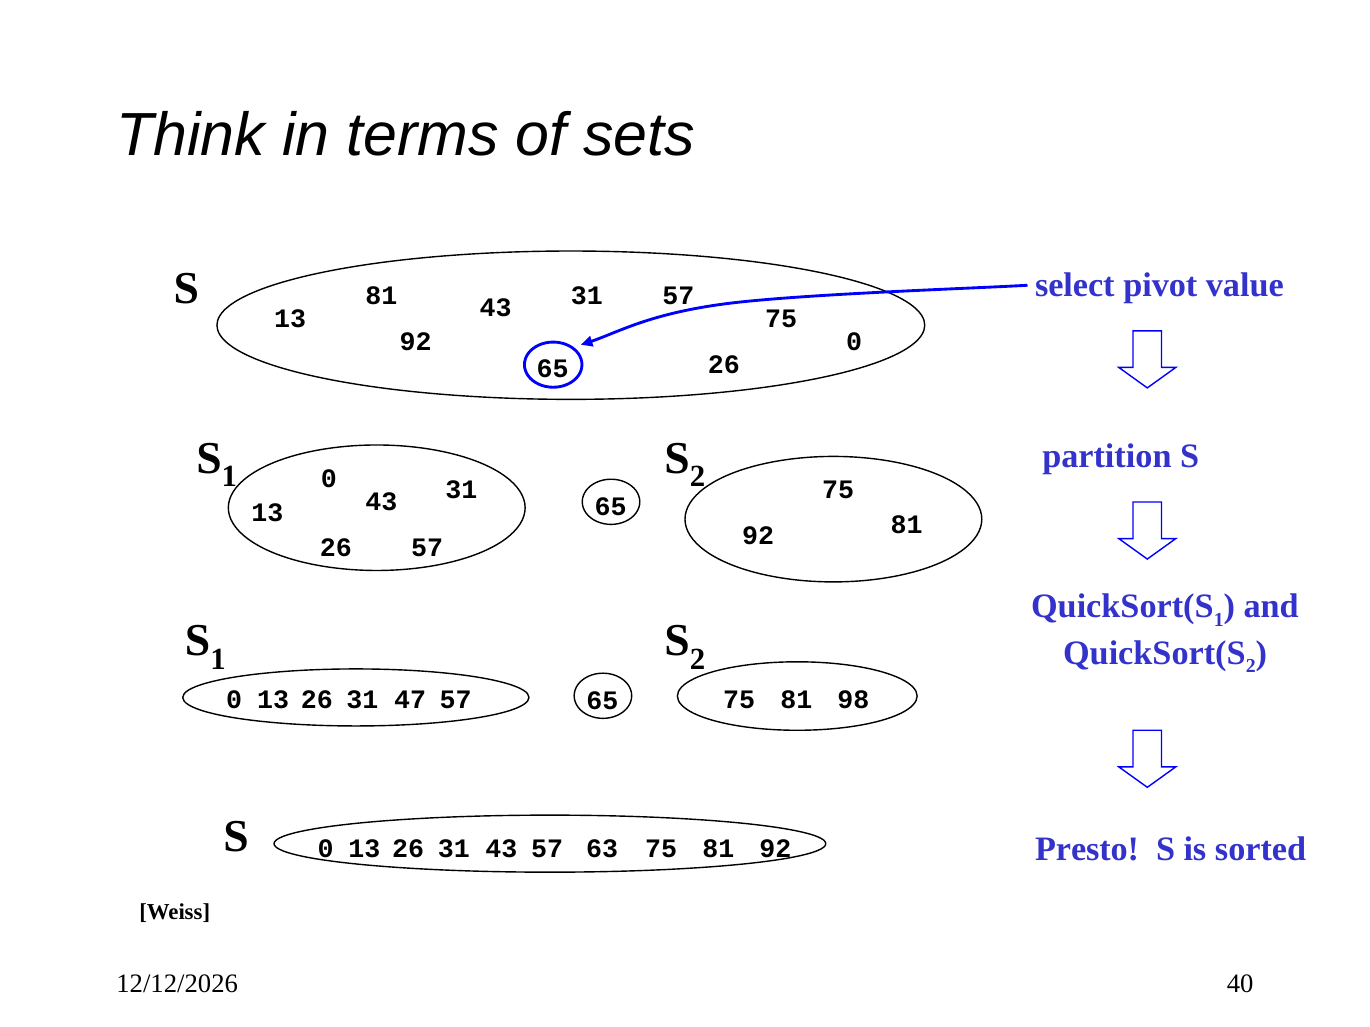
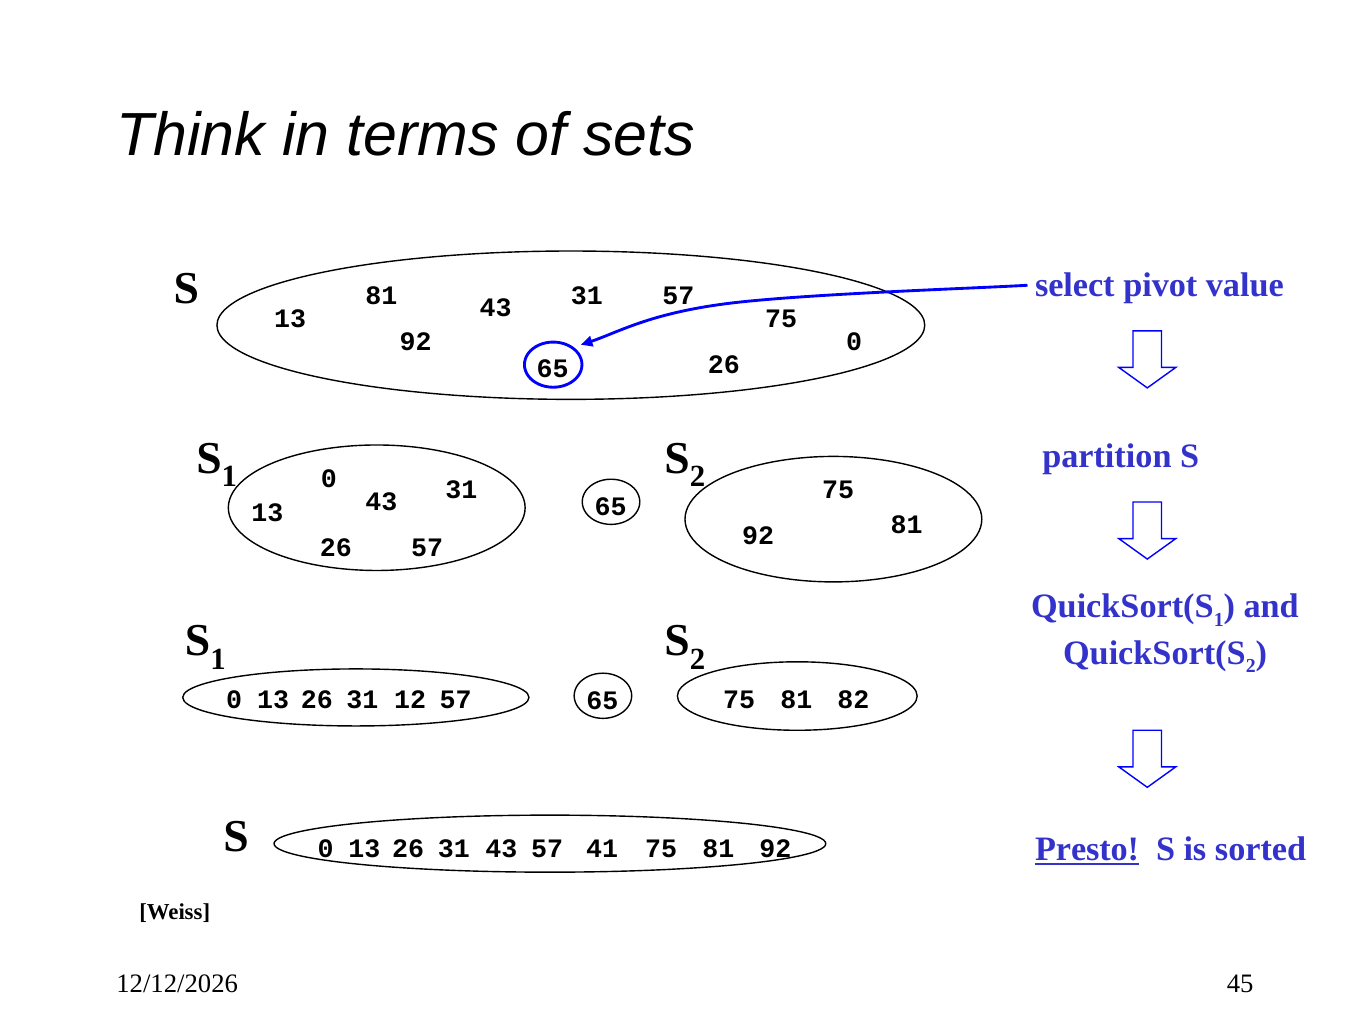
47: 47 -> 12 (410, 700)
98: 98 -> 82 (853, 700)
Presto underline: none -> present (1087, 850)
63: 63 -> 41 (602, 849)
40: 40 -> 45 (1240, 984)
